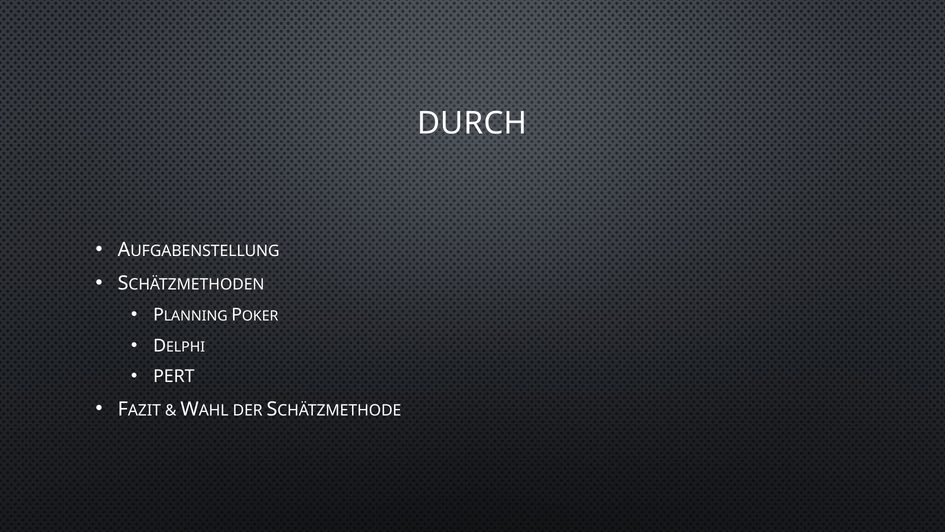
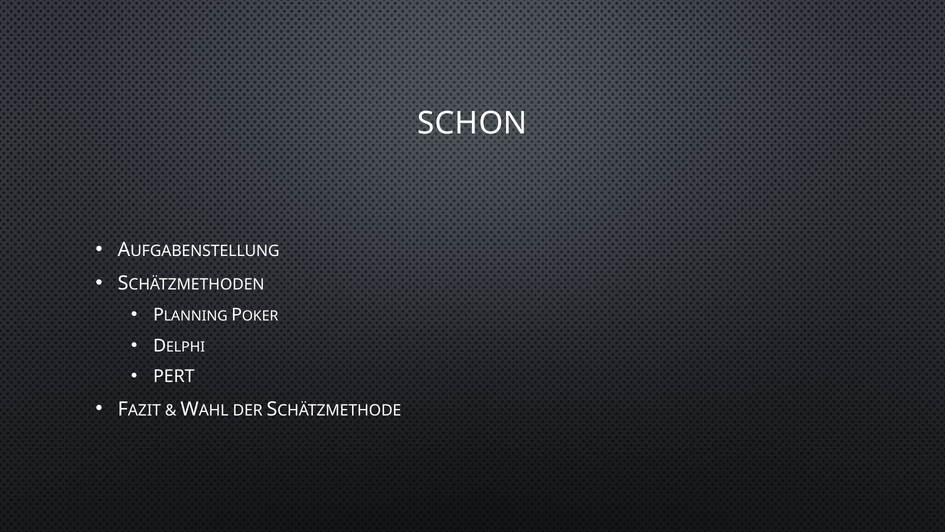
DURCH: DURCH -> SCHON (472, 123)
